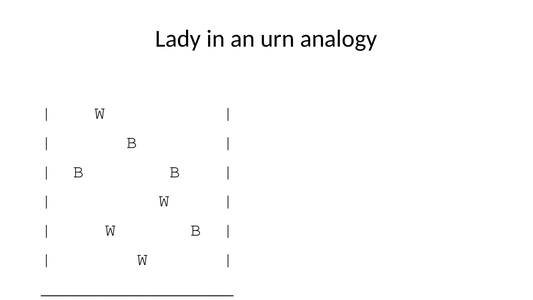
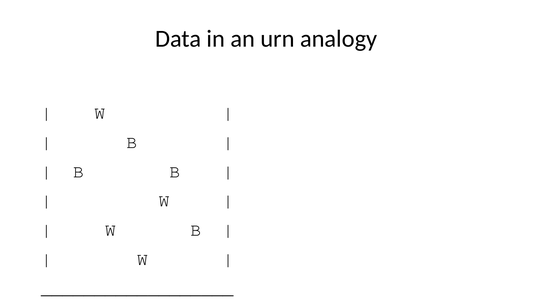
Lady: Lady -> Data (178, 39)
